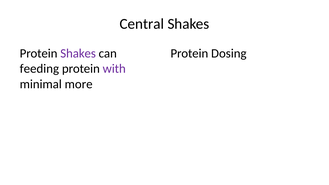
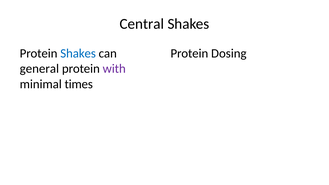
Shakes colour: purple -> blue (78, 53)
feeding: feeding -> general (39, 69)
more: more -> times (79, 84)
